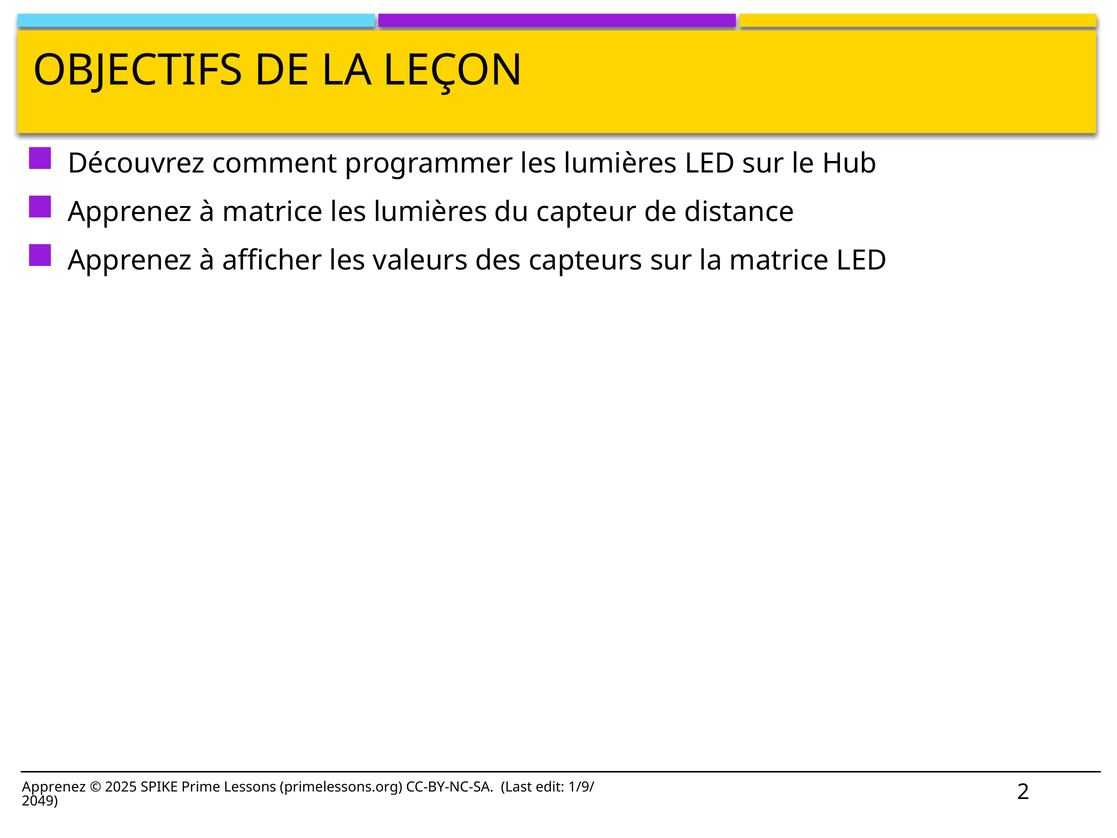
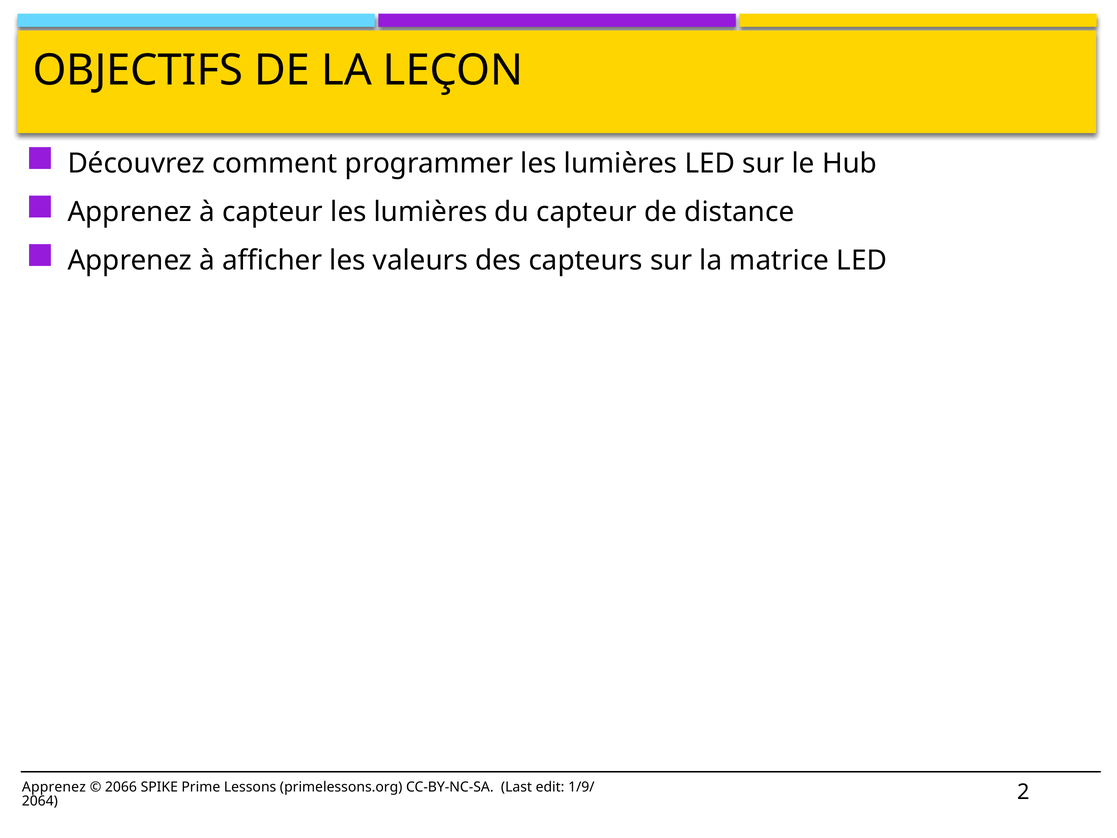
à matrice: matrice -> capteur (273, 212)
2025: 2025 -> 2066 (121, 787)
2049: 2049 -> 2064 (40, 801)
